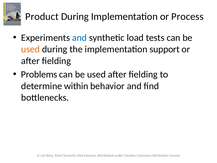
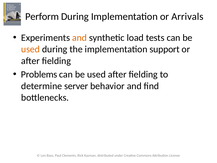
Product: Product -> Perform (42, 16)
Process: Process -> Arrivals (187, 16)
and colour: blue -> orange (80, 38)
within: within -> server (76, 86)
